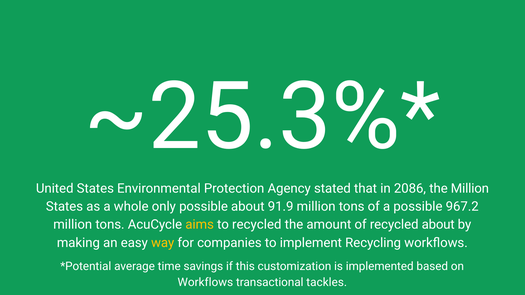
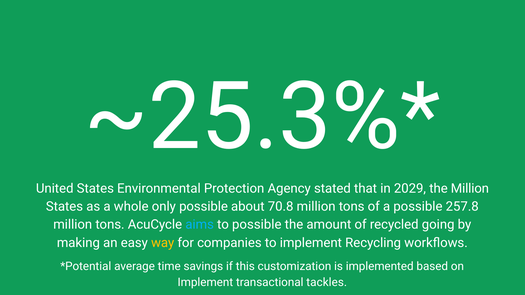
2086: 2086 -> 2029 (410, 189)
91.9: 91.9 -> 70.8 (281, 207)
967.2: 967.2 -> 257.8 (462, 207)
aims colour: yellow -> light blue (200, 225)
to recycled: recycled -> possible (257, 225)
recycled about: about -> going (438, 225)
Workflows: Workflows -> Implement (205, 283)
